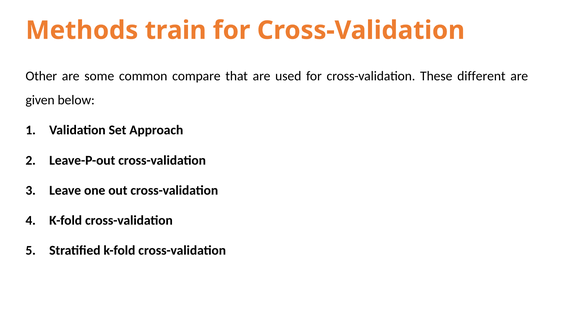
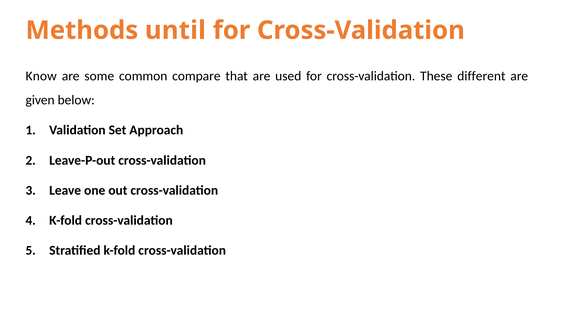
train: train -> until (175, 30)
Other: Other -> Know (41, 76)
